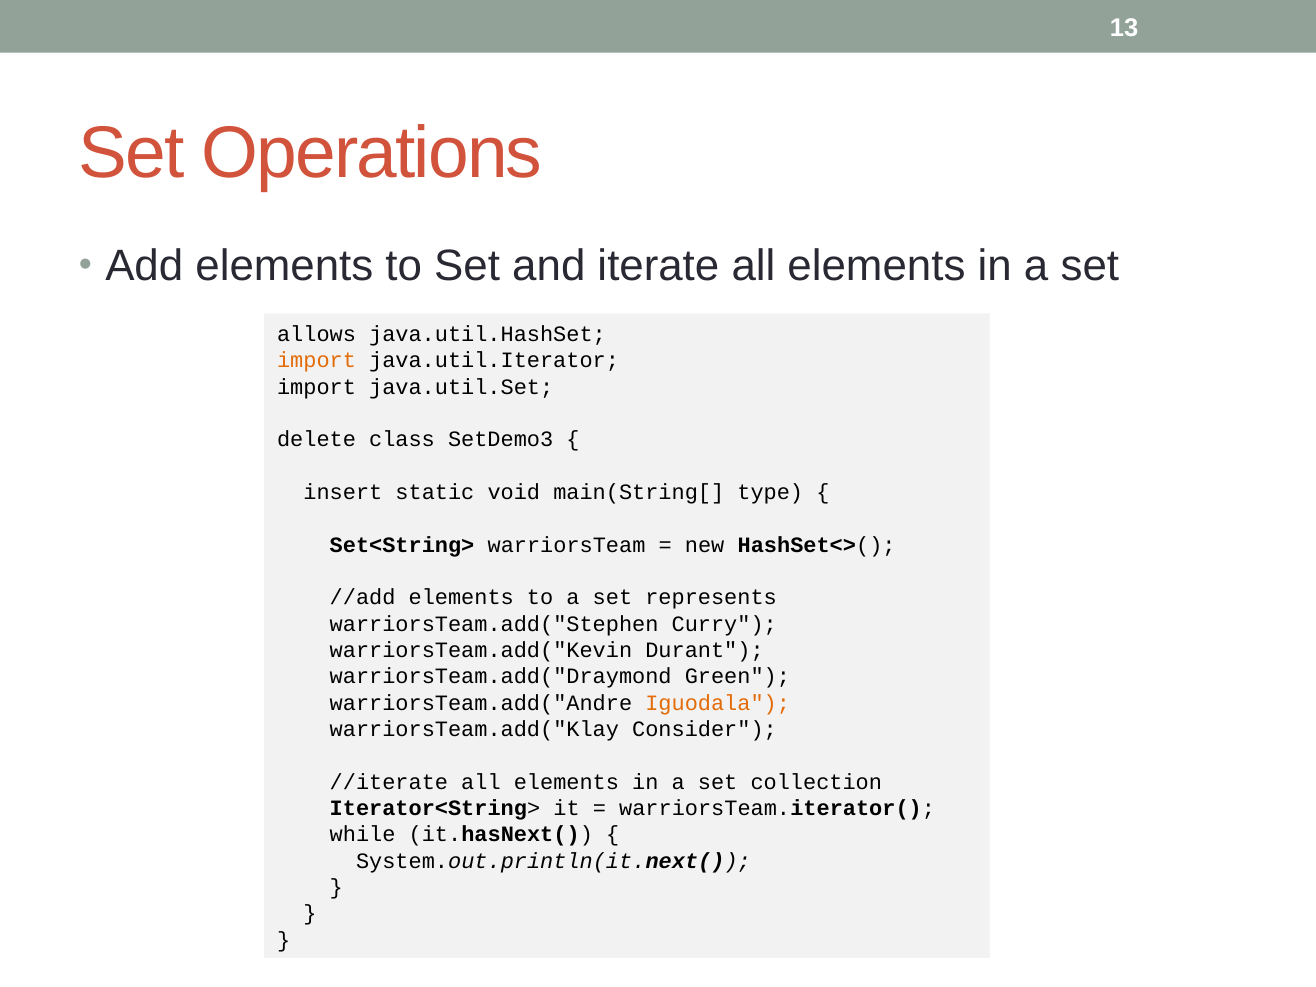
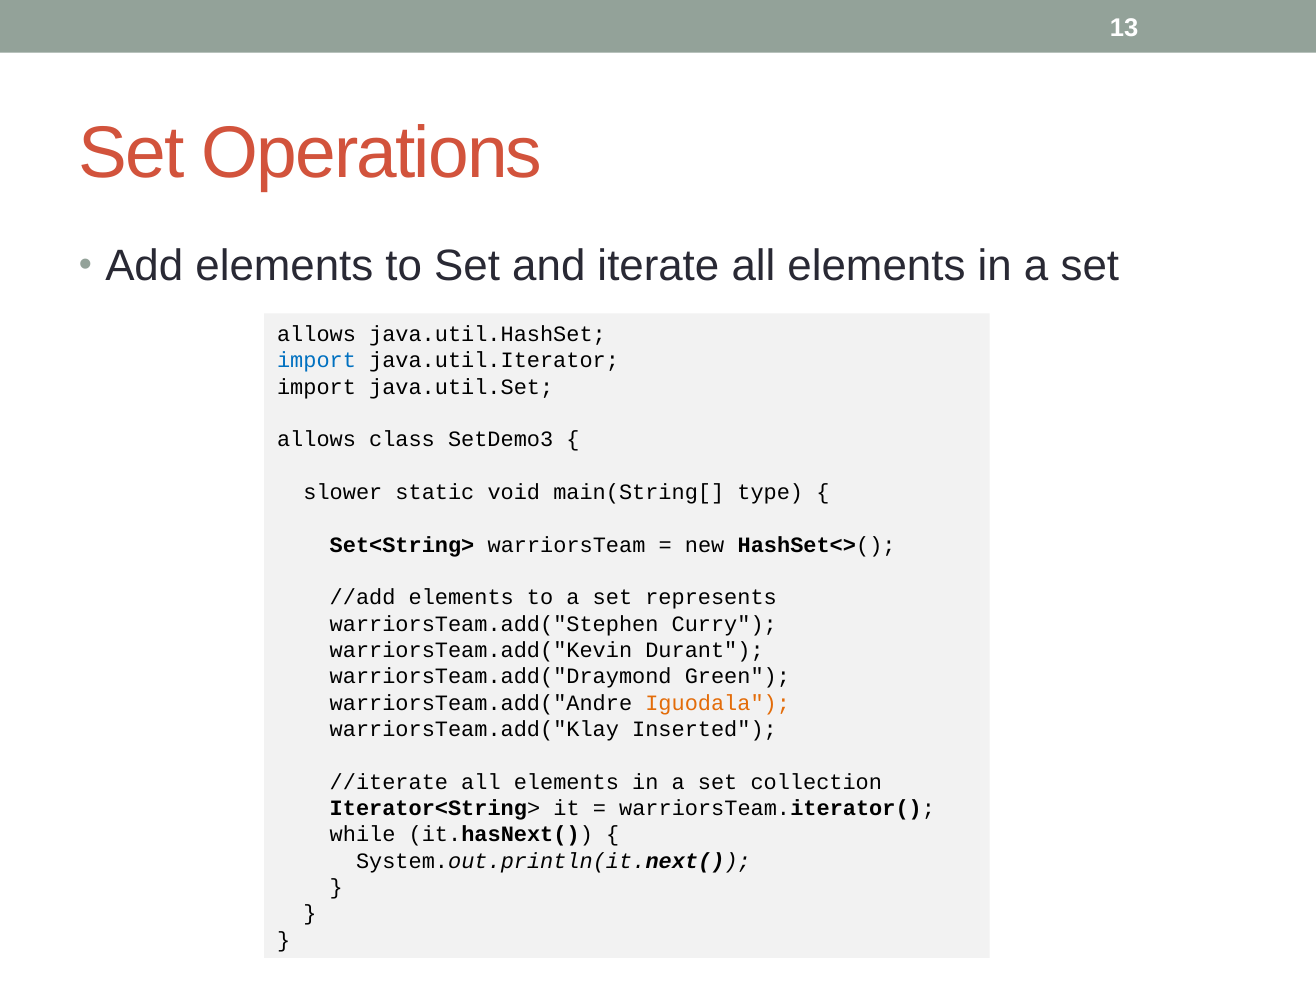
import colour: orange -> blue (317, 361)
delete: delete -> allows (317, 440)
insert: insert -> slower (343, 492)
Consider: Consider -> Inserted (705, 729)
